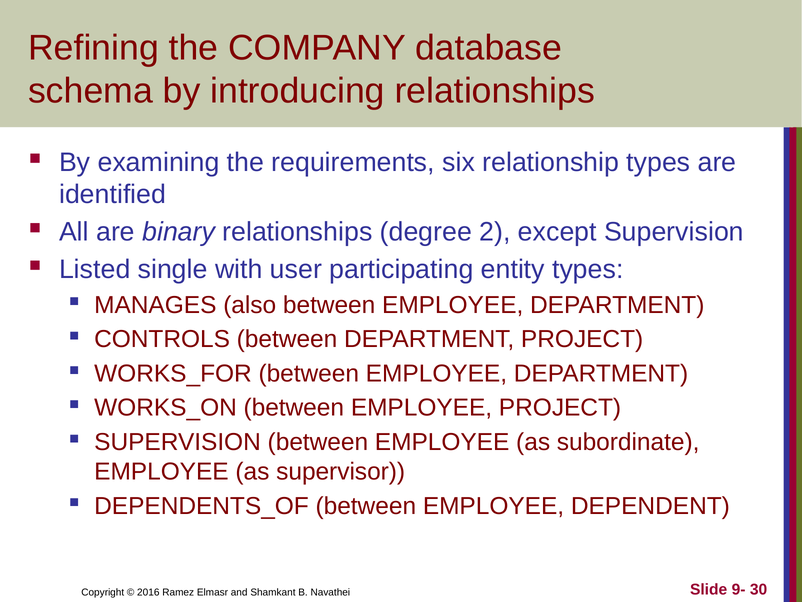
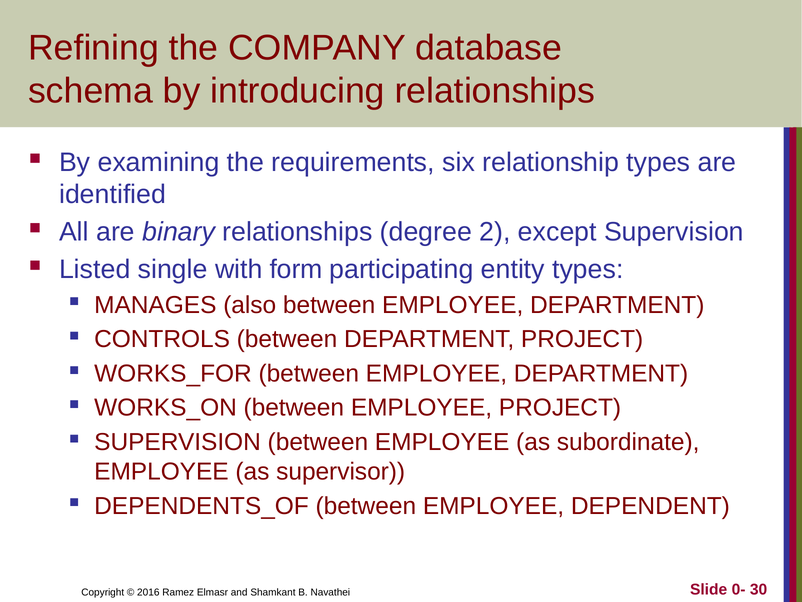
user: user -> form (296, 269)
9-: 9- -> 0- (739, 589)
